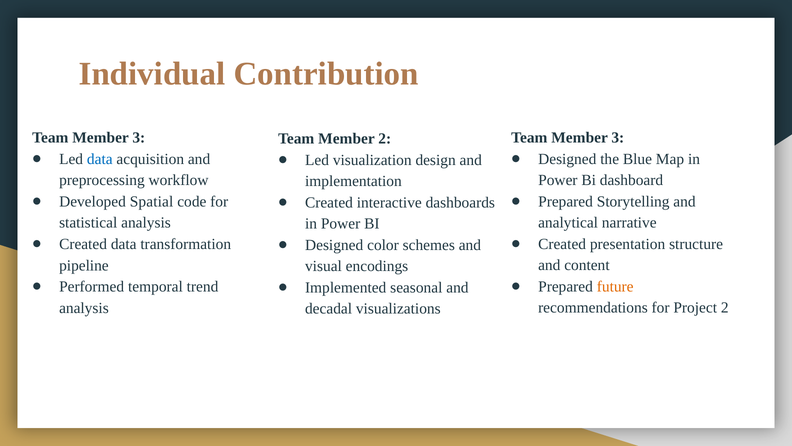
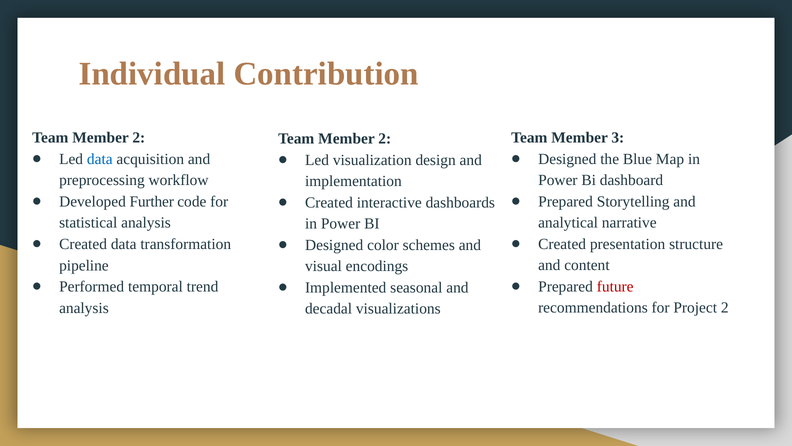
3: 3 -> 2 (139, 138)
Spatial: Spatial -> Further (152, 201)
future colour: orange -> red (615, 286)
